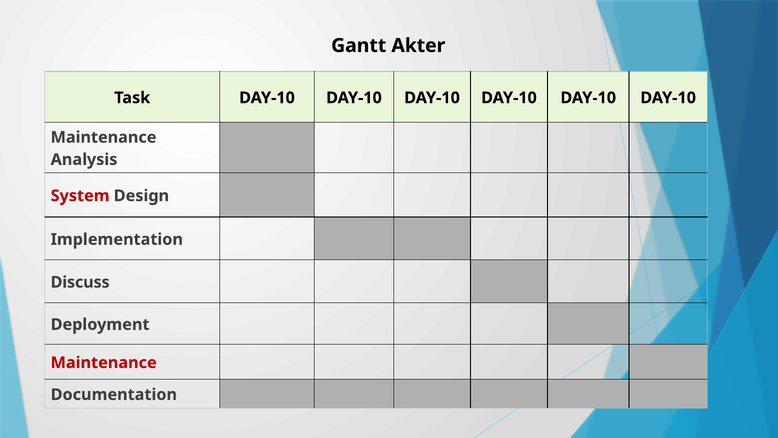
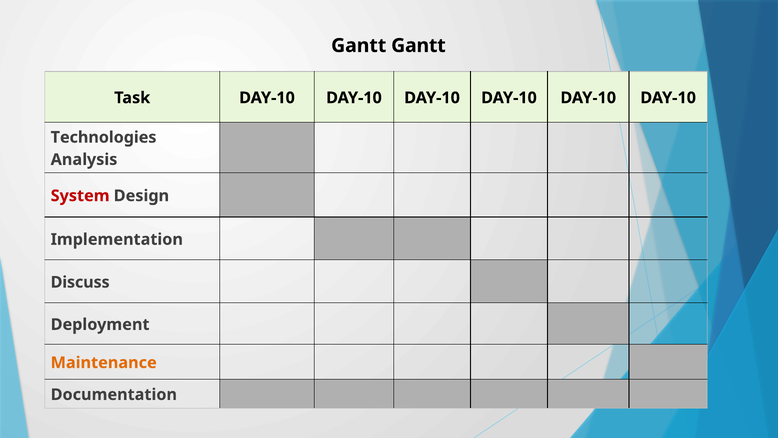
Gantt Akter: Akter -> Gantt (418, 46)
Maintenance: Maintenance -> Technologies (104, 137)
Maintenance colour: red -> orange (104, 362)
